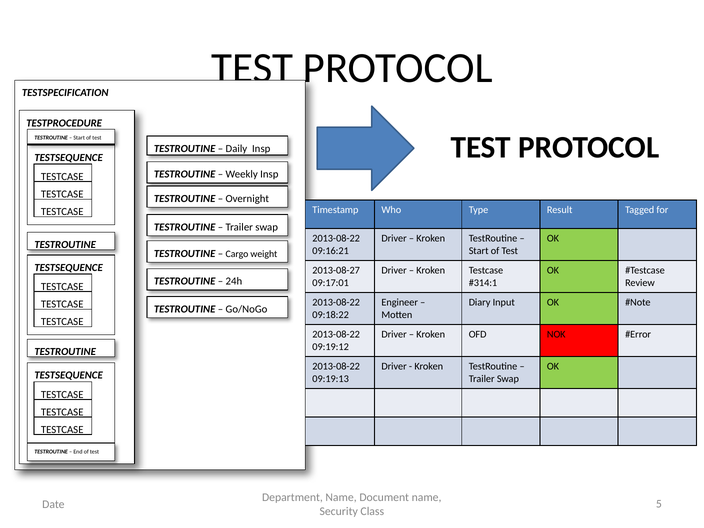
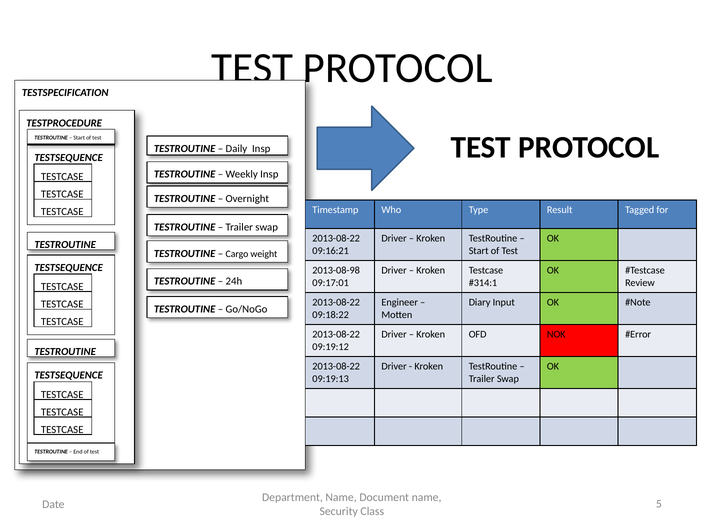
2013-08-27: 2013-08-27 -> 2013-08-98 (336, 270)
